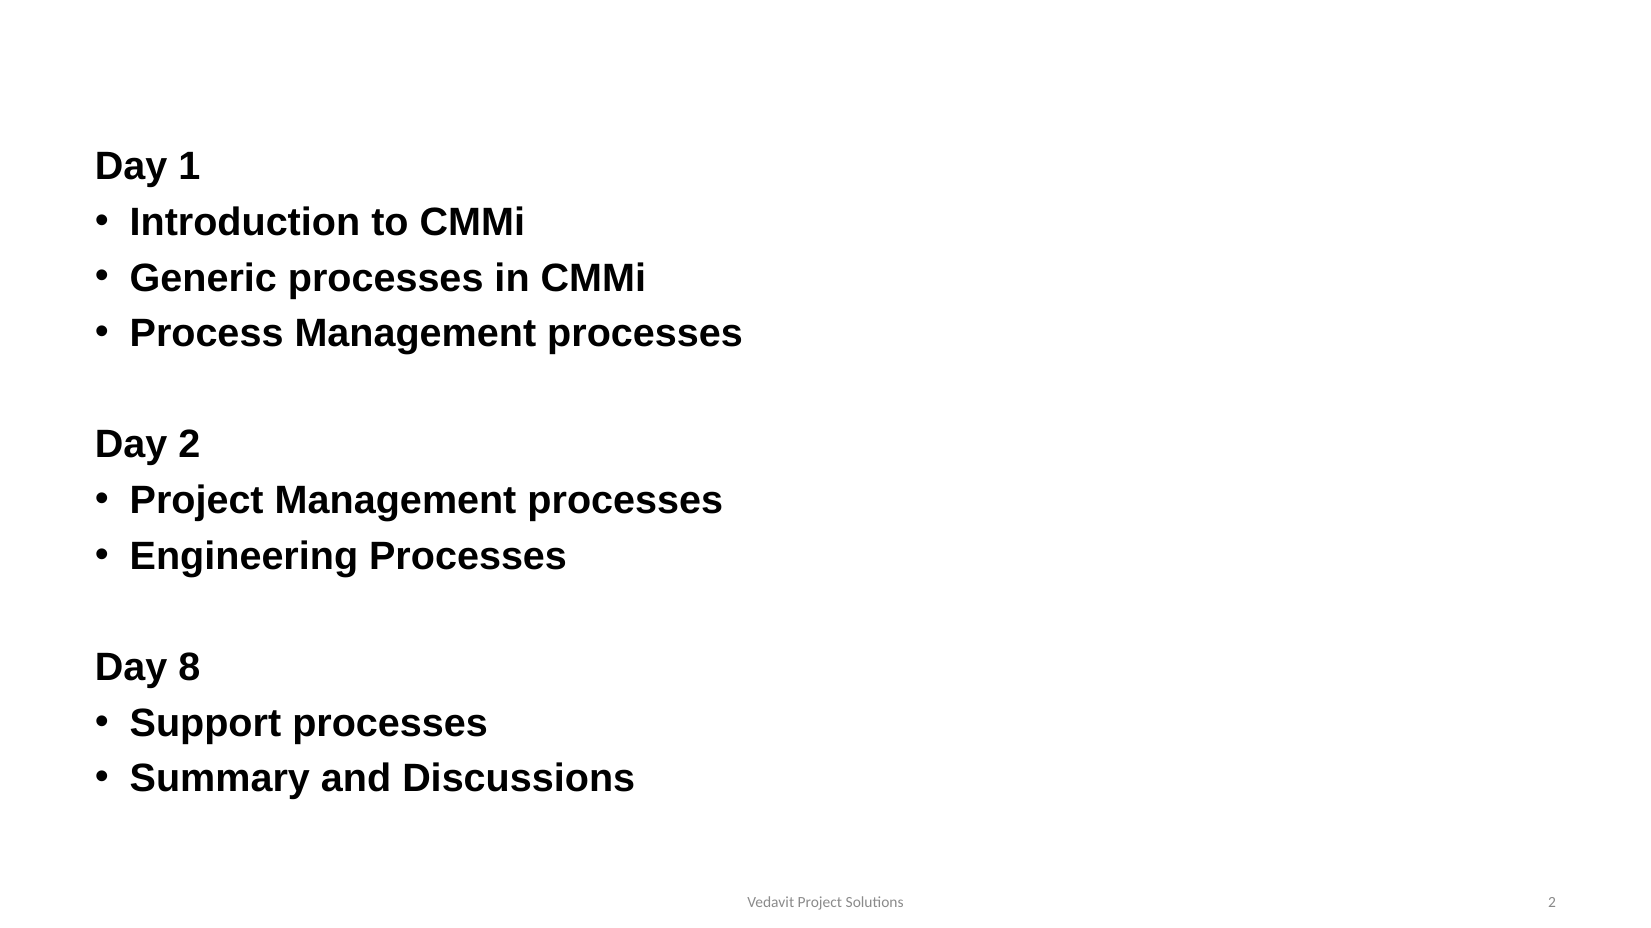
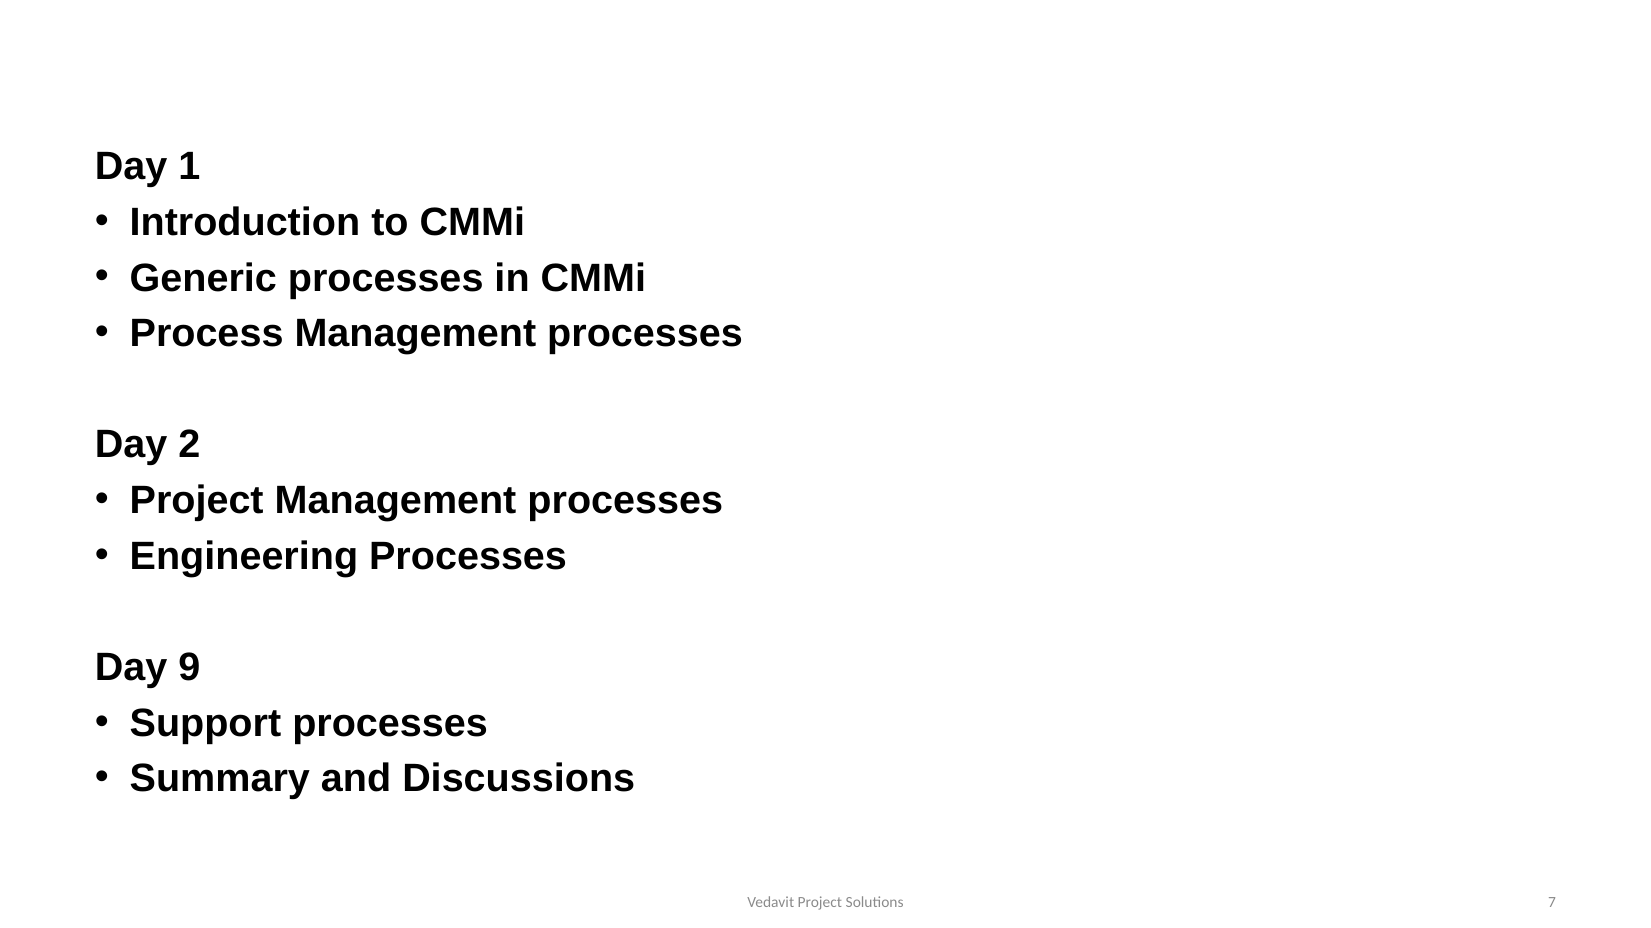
8: 8 -> 9 (189, 668)
Solutions 2: 2 -> 7 (1552, 903)
